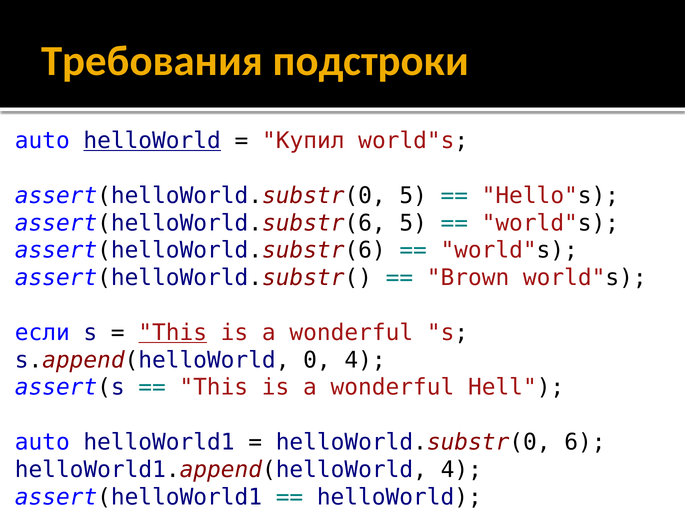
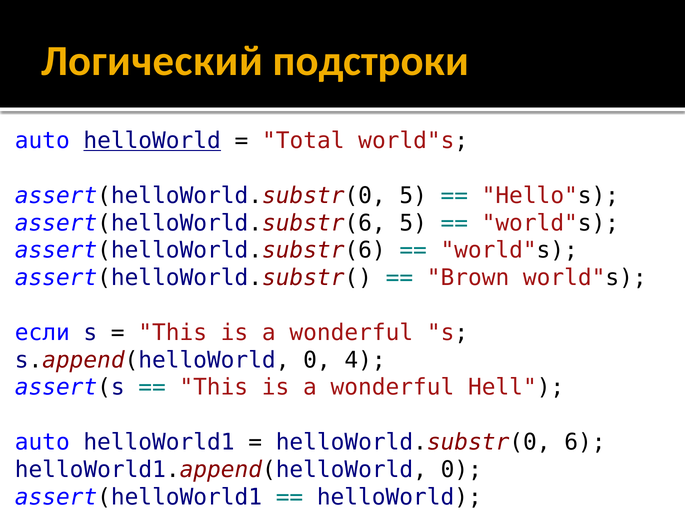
Требования: Требования -> Логический (152, 61)
Купил: Купил -> Total (303, 141)
This underline: present -> none (173, 332)
helloWorld1.append(helloWorld 4: 4 -> 0 (461, 469)
